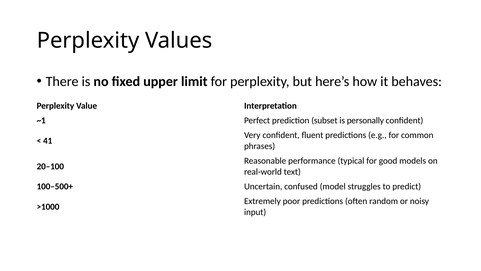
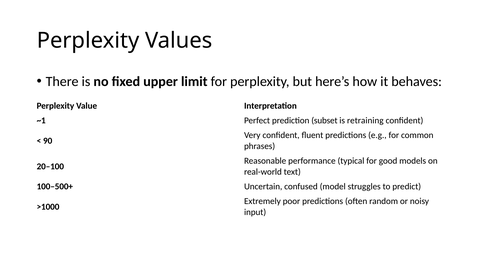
personally: personally -> retraining (365, 120)
41: 41 -> 90 (48, 141)
